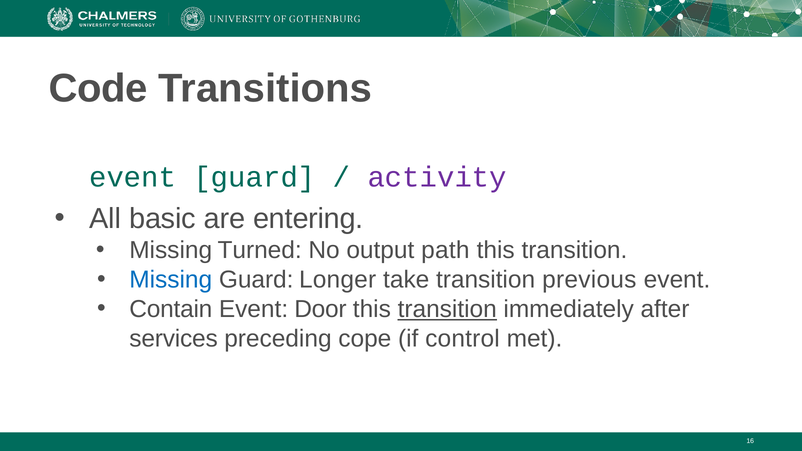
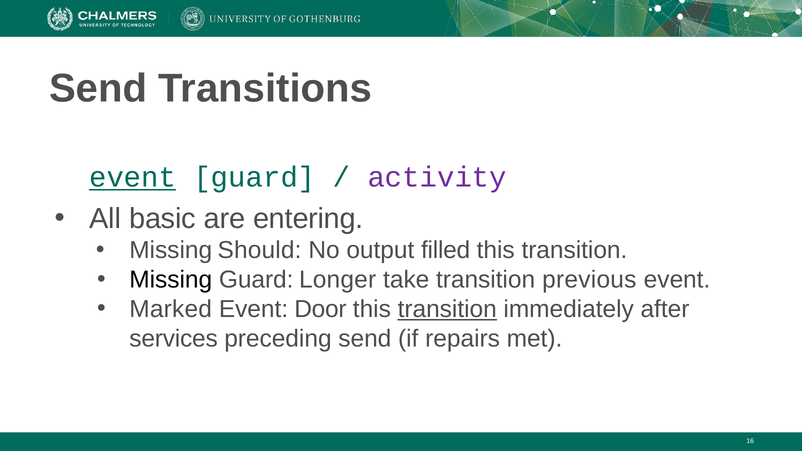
Code: Code -> Send (98, 89)
event underline: none -> present (133, 177)
Turned: Turned -> Should (260, 250)
path: path -> filled (446, 250)
Missing colour: blue -> black (171, 280)
Contain: Contain -> Marked (171, 309)
preceding cope: cope -> send (365, 339)
control: control -> repairs (463, 339)
